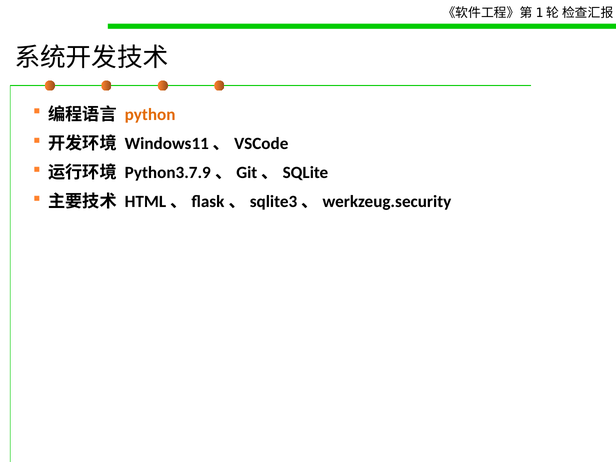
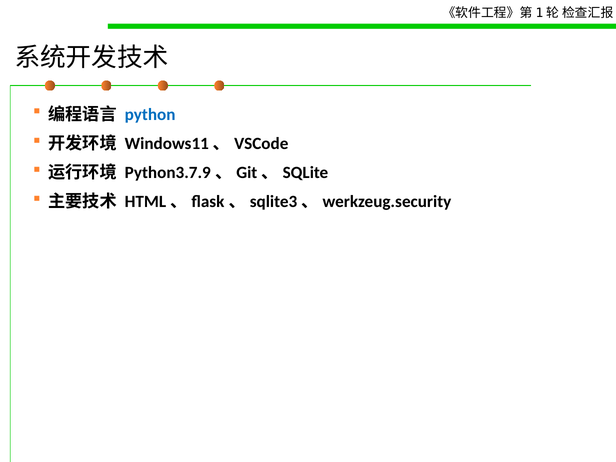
python colour: orange -> blue (150, 115)
